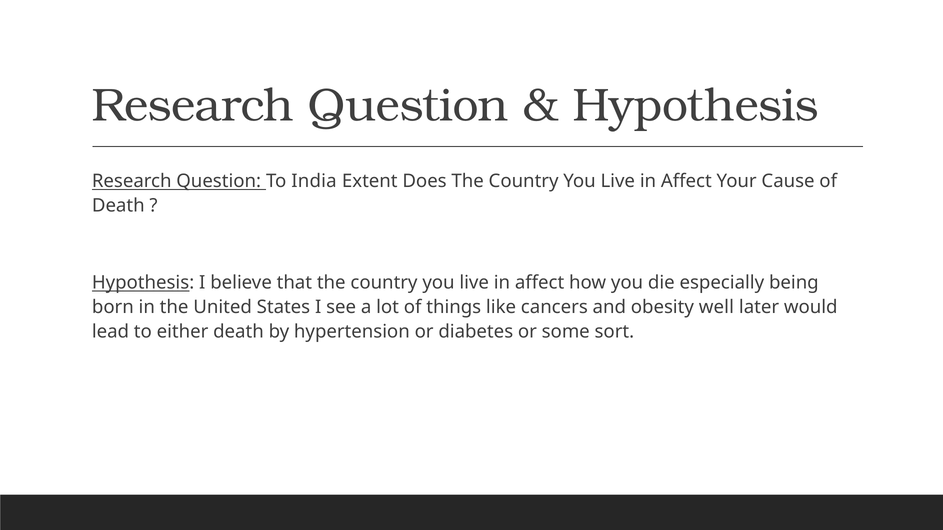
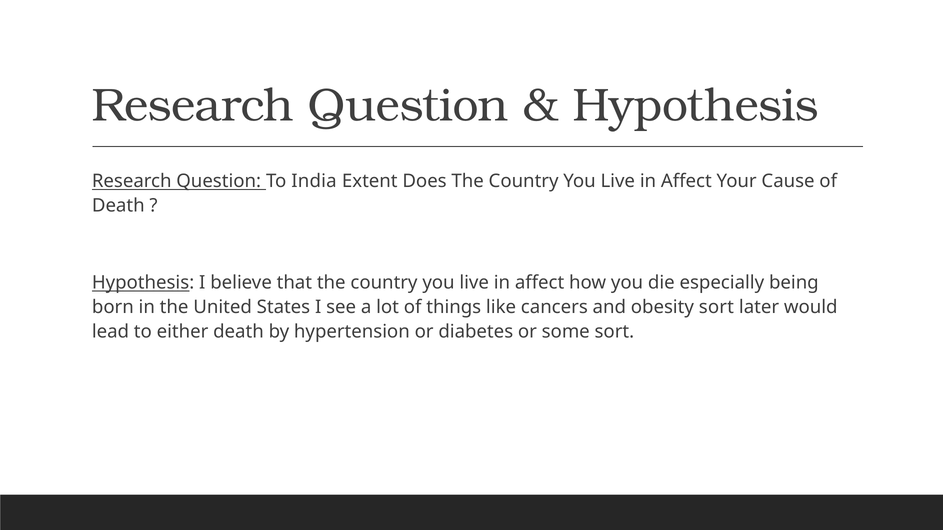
obesity well: well -> sort (716, 307)
